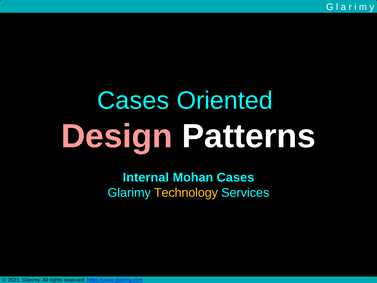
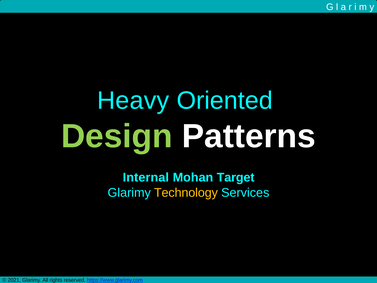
Cases: Cases -> Heavy (133, 100)
Design colour: pink -> light green (117, 136)
Mohan Cases: Cases -> Target (236, 177)
